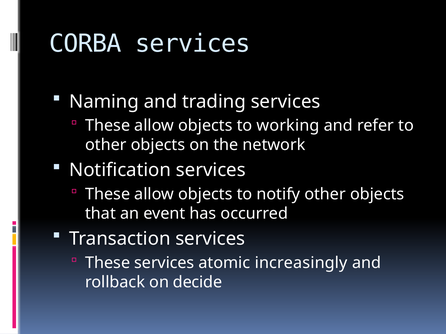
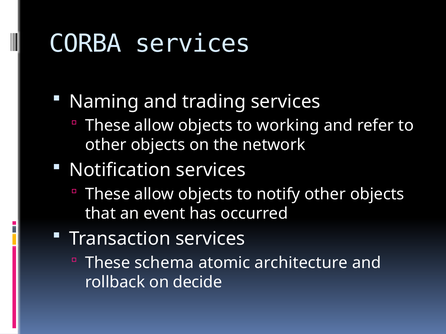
These services: services -> schema (164, 263)
increasingly: increasingly -> architecture (301, 263)
